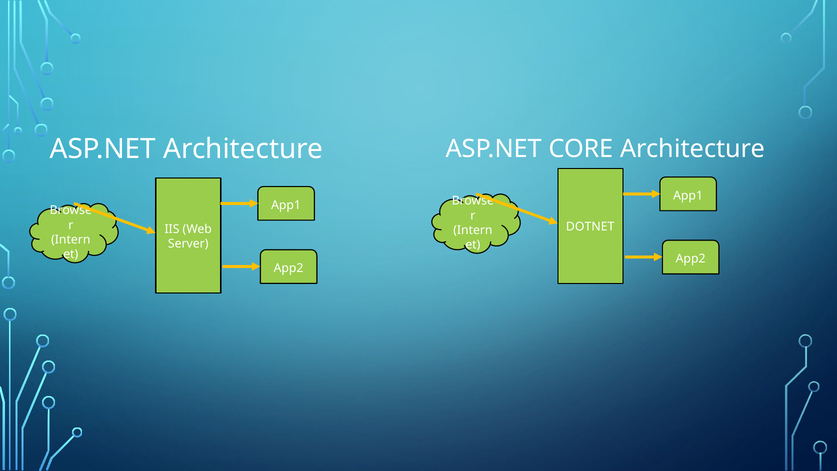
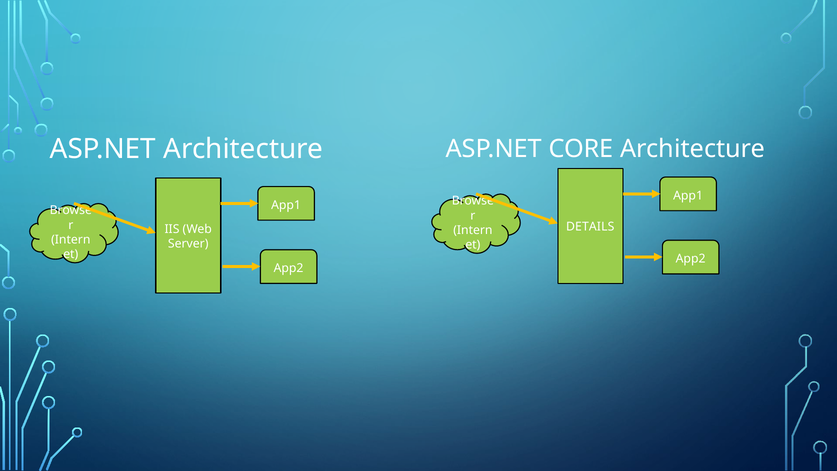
DOTNET: DOTNET -> DETAILS (590, 227)
